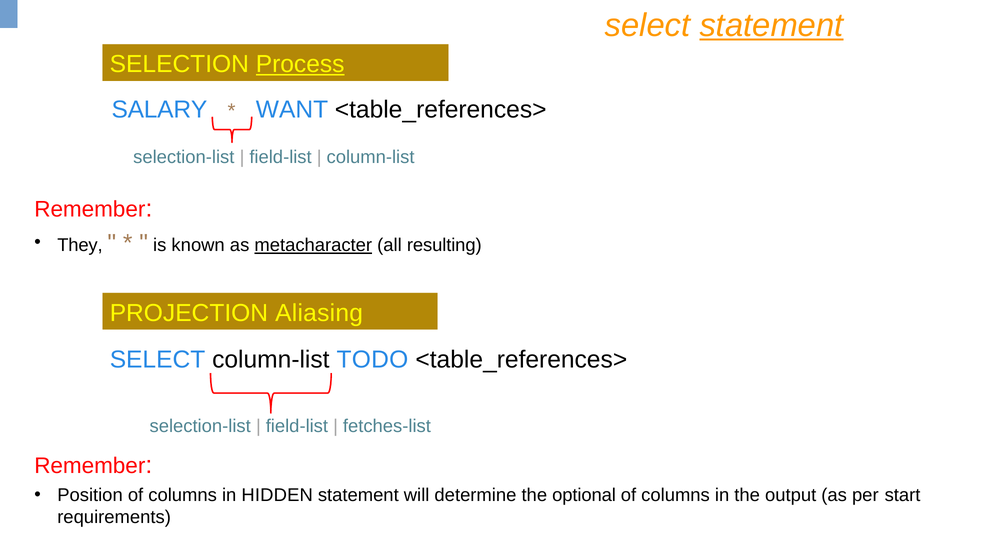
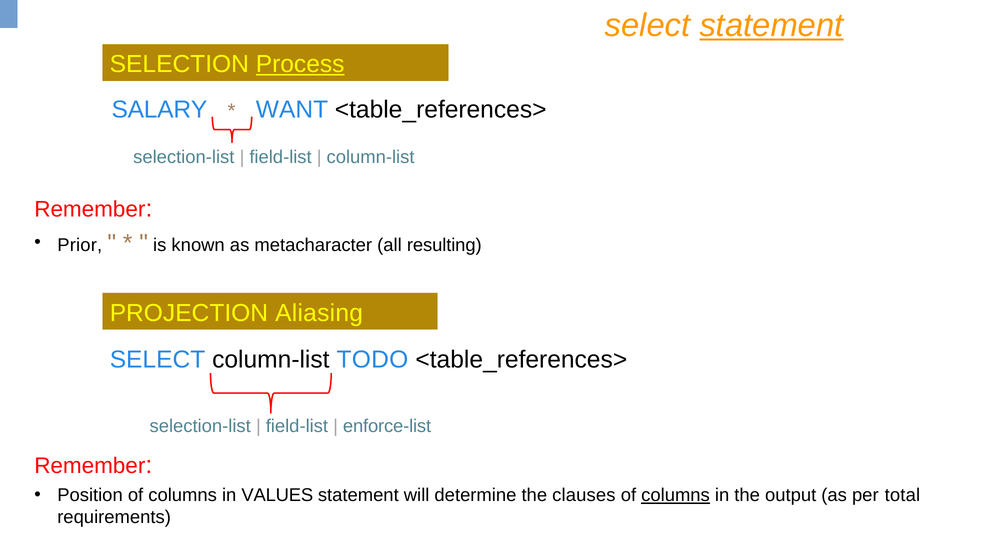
They: They -> Prior (80, 245)
metacharacter underline: present -> none (313, 245)
fetches-list: fetches-list -> enforce-list (387, 426)
HIDDEN: HIDDEN -> VALUES (277, 495)
optional: optional -> clauses (584, 495)
columns underline: none -> present (676, 495)
start: start -> total (902, 495)
